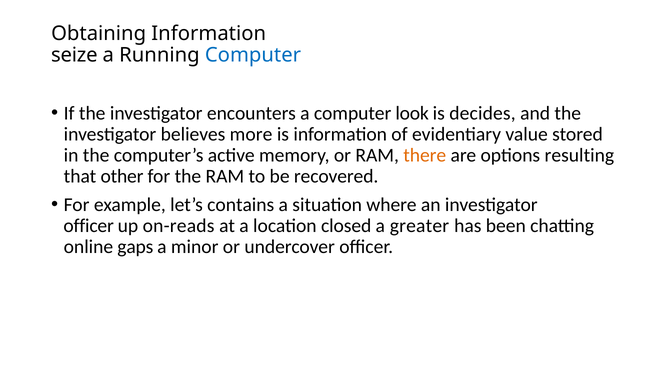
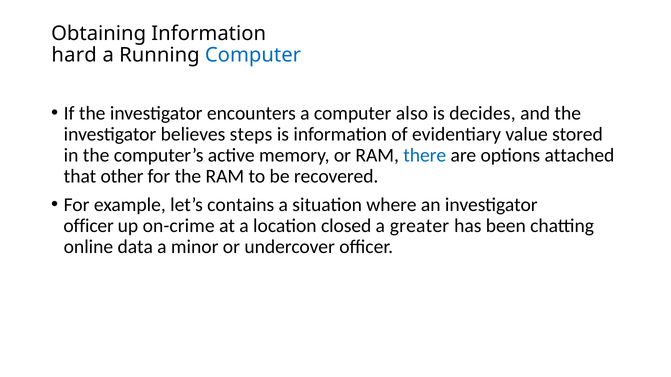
seize: seize -> hard (74, 55)
look: look -> also (412, 113)
more: more -> steps (251, 135)
there colour: orange -> blue (425, 156)
resulting: resulting -> attached (579, 156)
on-reads: on-reads -> on-crime (179, 226)
gaps: gaps -> data (135, 247)
